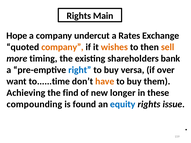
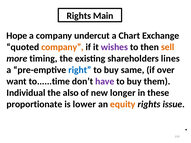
Rates: Rates -> Chart (129, 36)
wishes colour: orange -> purple (114, 47)
bank: bank -> lines (170, 59)
versa: versa -> same (133, 70)
have colour: orange -> purple (105, 82)
Achieving: Achieving -> Individual (26, 93)
find: find -> also (71, 93)
compounding: compounding -> proportionate (34, 104)
found: found -> lower (84, 104)
equity colour: blue -> orange (123, 104)
